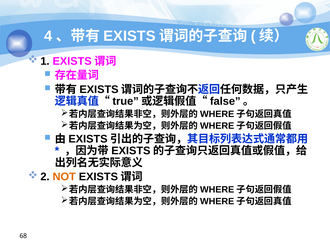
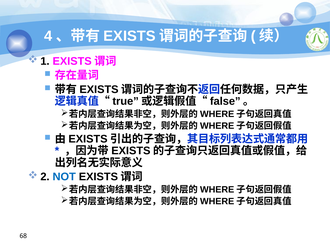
NOT colour: orange -> blue (64, 176)
